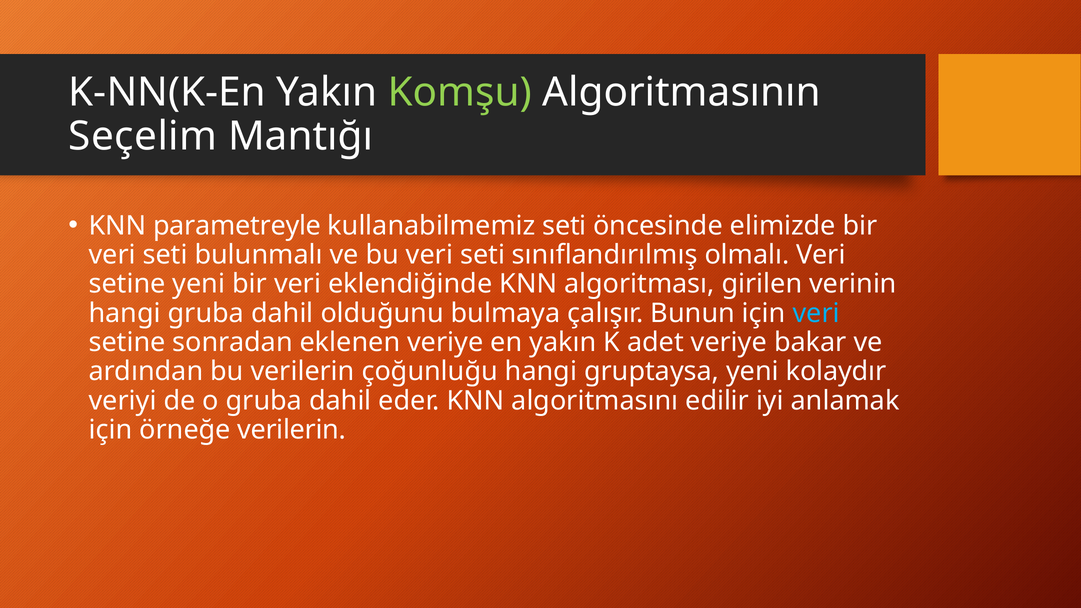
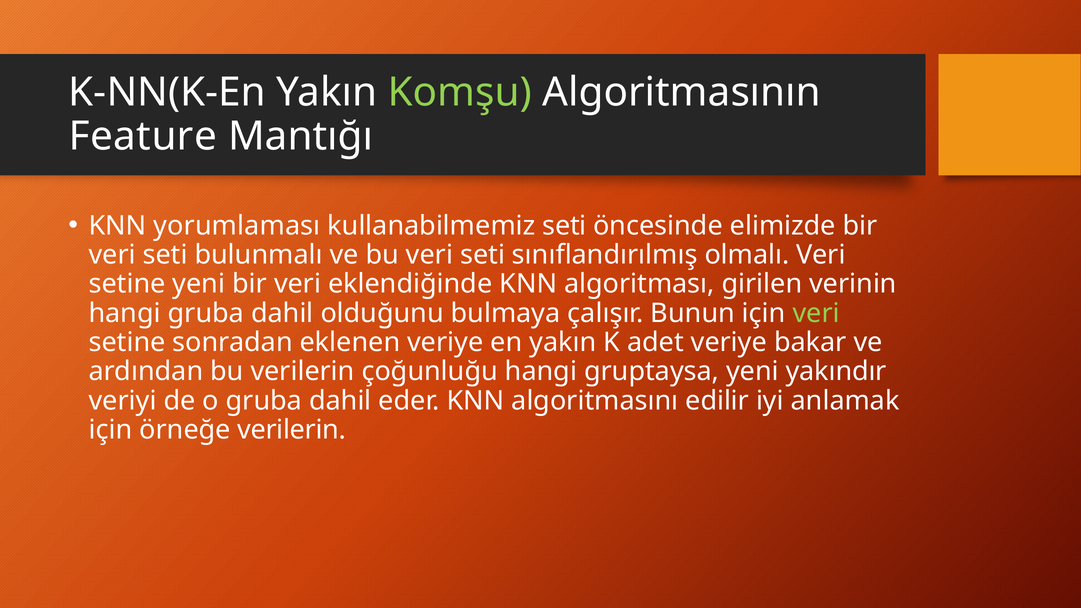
Seçelim: Seçelim -> Feature (143, 136)
parametreyle: parametreyle -> yorumlaması (237, 226)
veri colour: light blue -> light green (816, 313)
kolaydır: kolaydır -> yakındır (836, 372)
